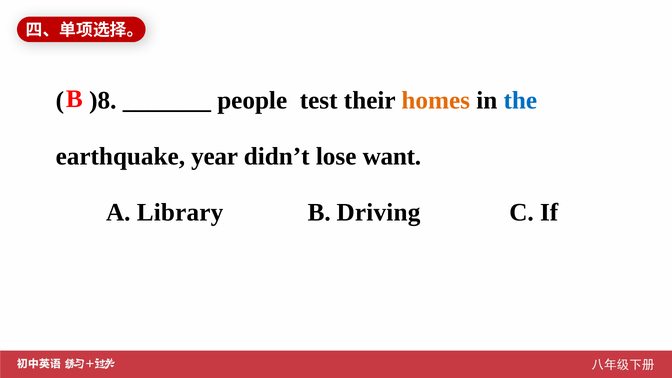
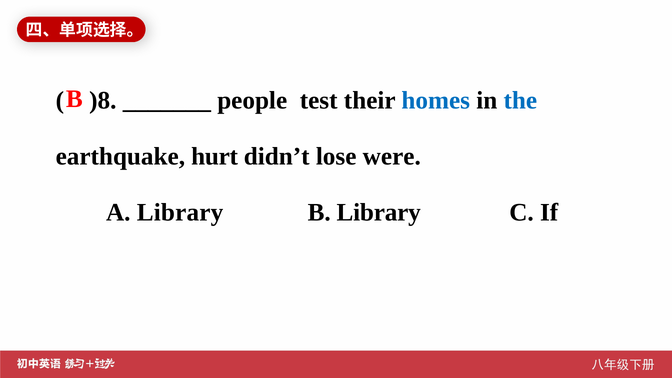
homes colour: orange -> blue (436, 100)
year: year -> hurt (215, 156)
want: want -> were (392, 156)
B Driving: Driving -> Library (379, 212)
